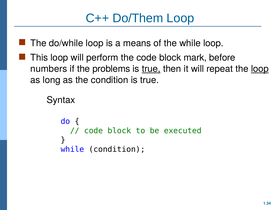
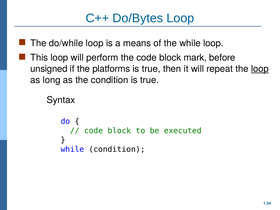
Do/Them: Do/Them -> Do/Bytes (138, 18)
numbers: numbers -> unsigned (49, 69)
problems: problems -> platforms (111, 69)
true underline: present -> none (151, 69)
